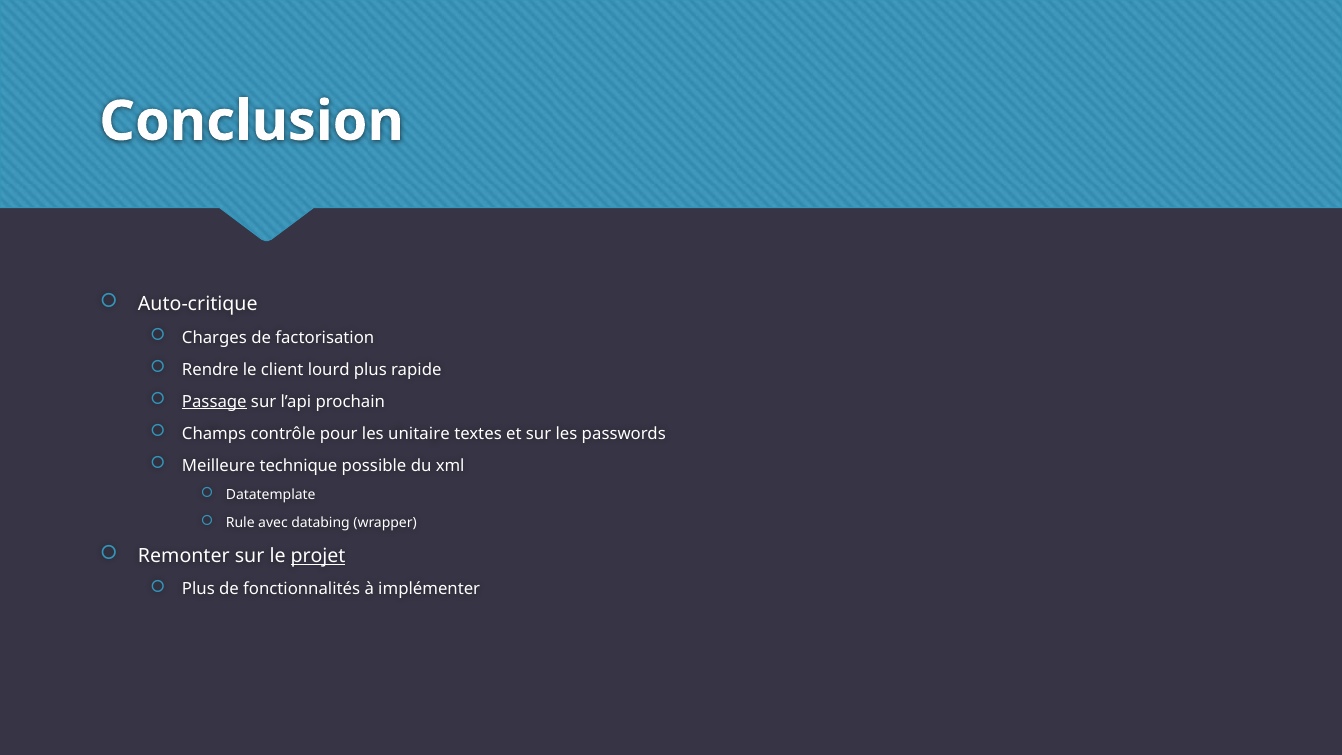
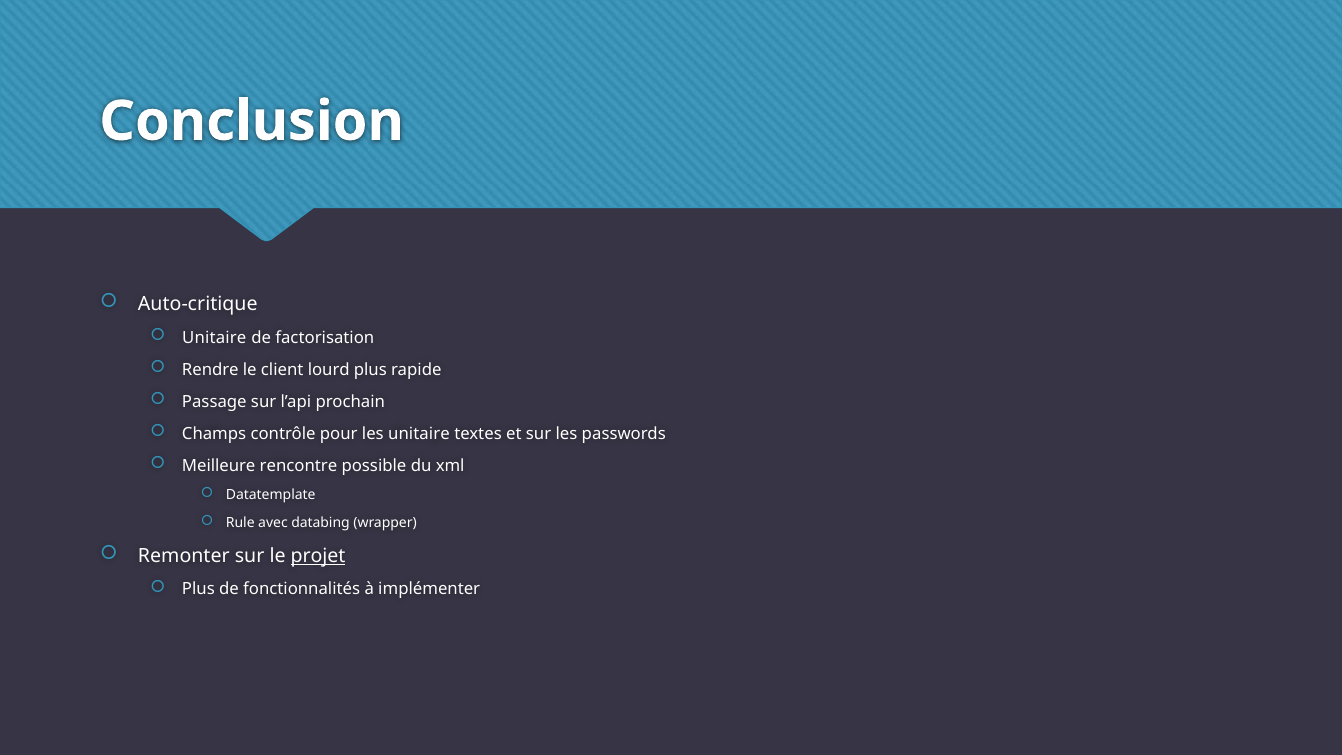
Charges: Charges -> Unitaire (214, 338)
Passage underline: present -> none (214, 402)
technique: technique -> rencontre (298, 465)
